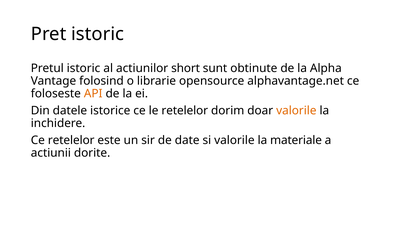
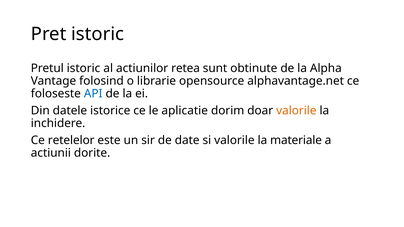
short: short -> retea (186, 68)
API colour: orange -> blue (93, 94)
le retelelor: retelelor -> aplicatie (185, 111)
